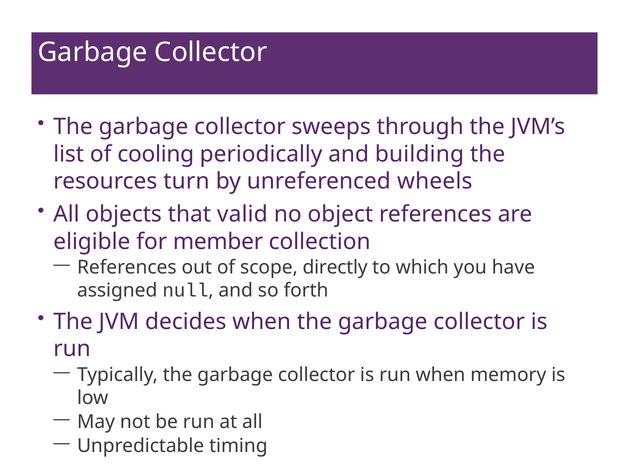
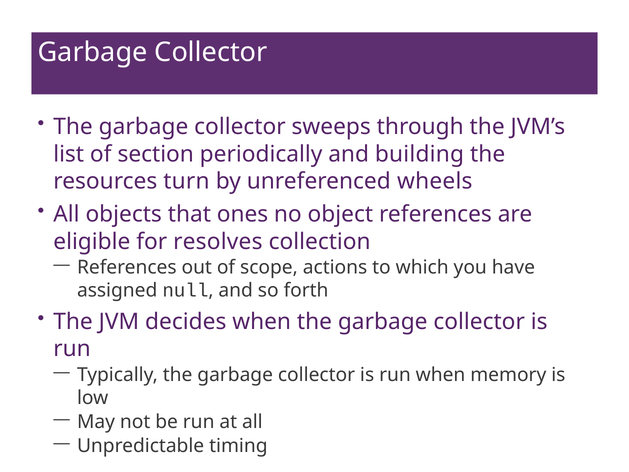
cooling: cooling -> section (156, 154)
valid: valid -> ones (242, 214)
member: member -> resolves (218, 241)
directly: directly -> actions (335, 267)
